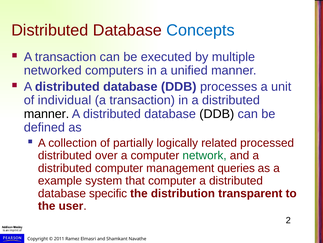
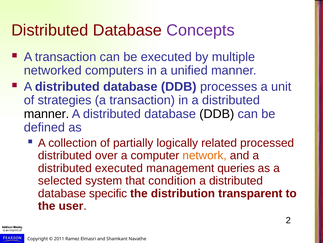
Concepts colour: blue -> purple (201, 30)
individual: individual -> strategies (65, 100)
network colour: green -> orange (205, 155)
distributed computer: computer -> executed (119, 168)
example: example -> selected (60, 180)
that computer: computer -> condition (172, 180)
